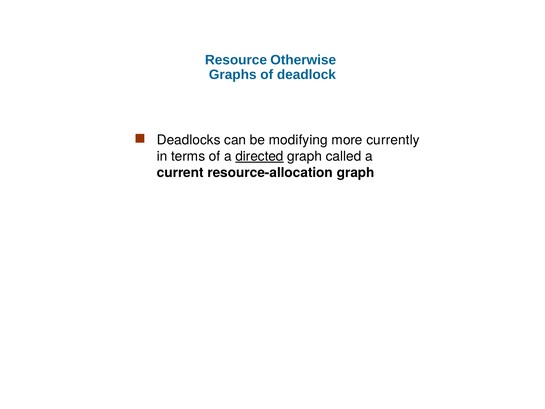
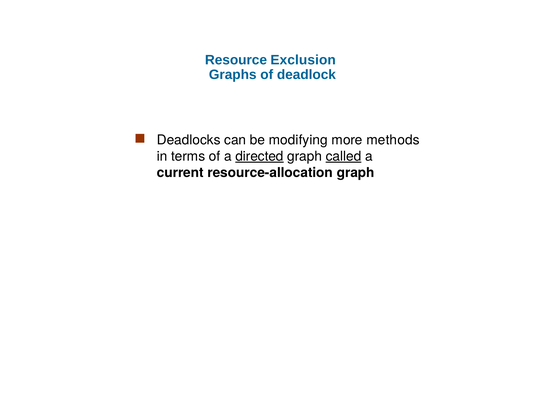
Otherwise: Otherwise -> Exclusion (303, 60)
currently: currently -> methods (393, 140)
called underline: none -> present (344, 156)
